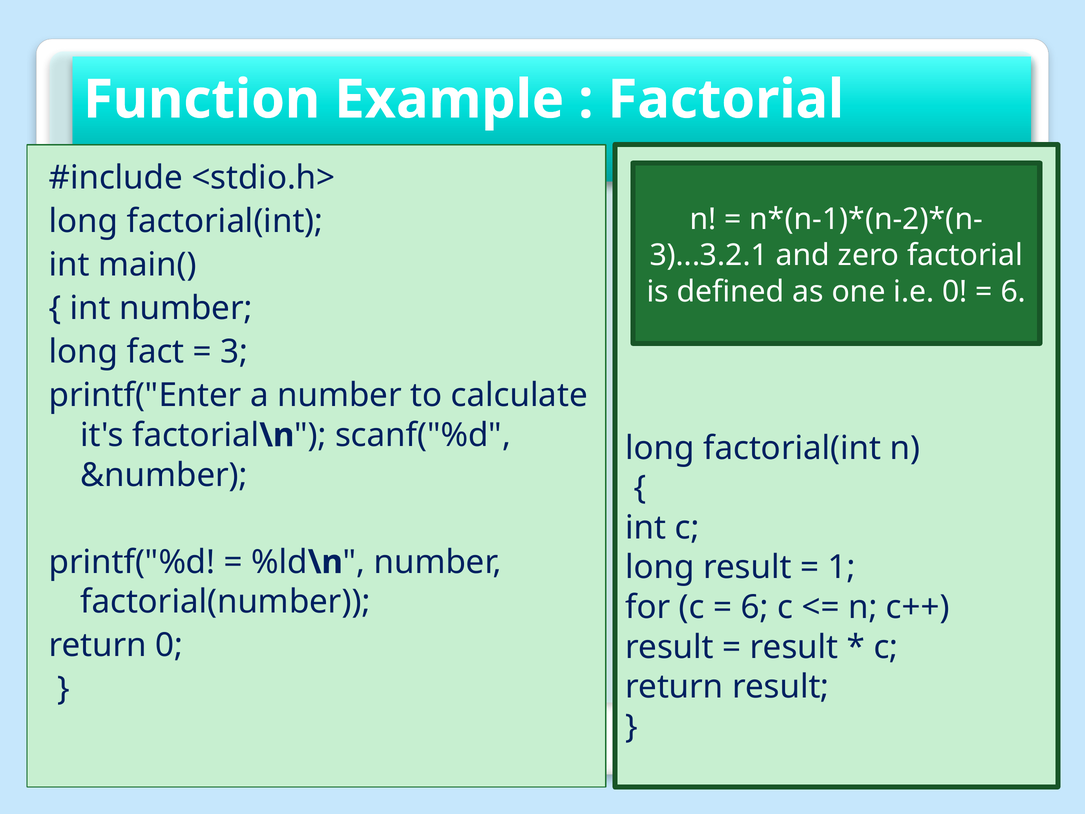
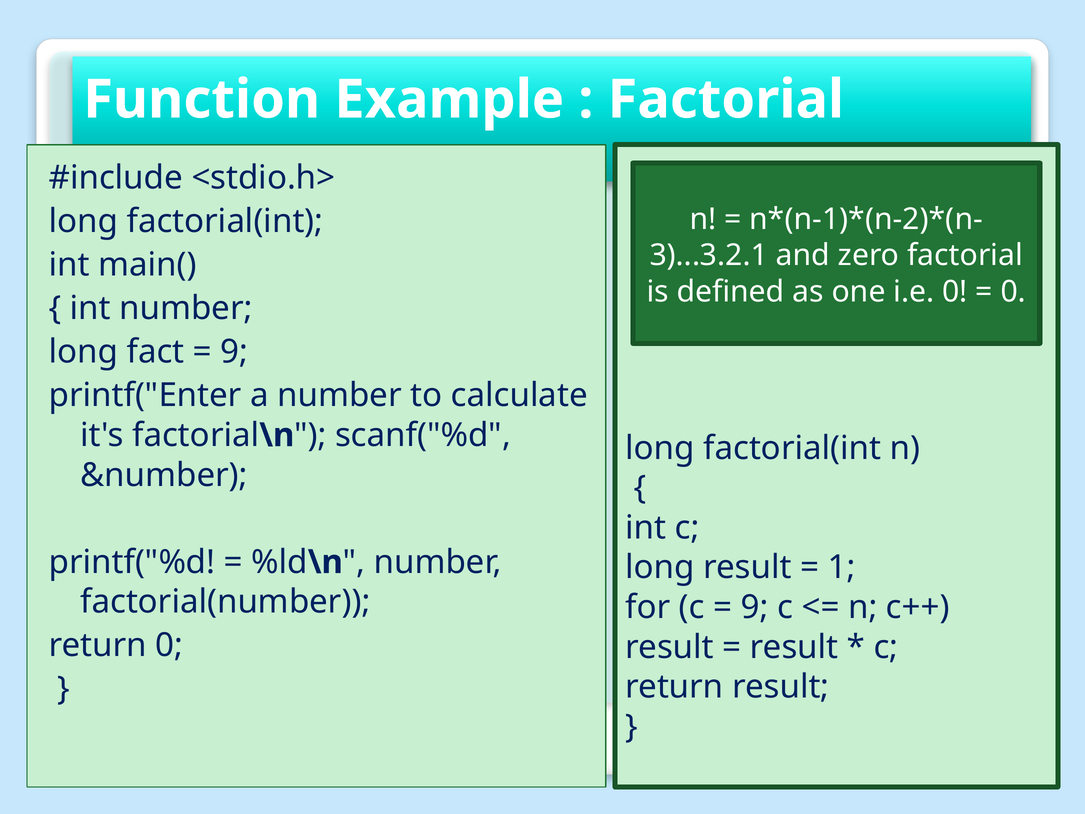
6: 6 -> 0 (1013, 291)
3: 3 -> 9 (234, 352)
6: 6 -> 9 (755, 607)
